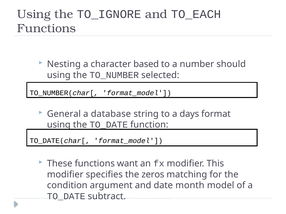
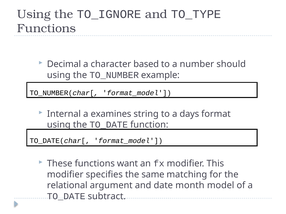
TO_EACH: TO_EACH -> TO_TYPE (196, 14)
Nesting: Nesting -> Decimal (64, 64)
selected: selected -> example (160, 75)
General: General -> Internal (64, 114)
database: database -> examines (111, 114)
zeros: zeros -> same (153, 175)
condition: condition -> relational (67, 186)
